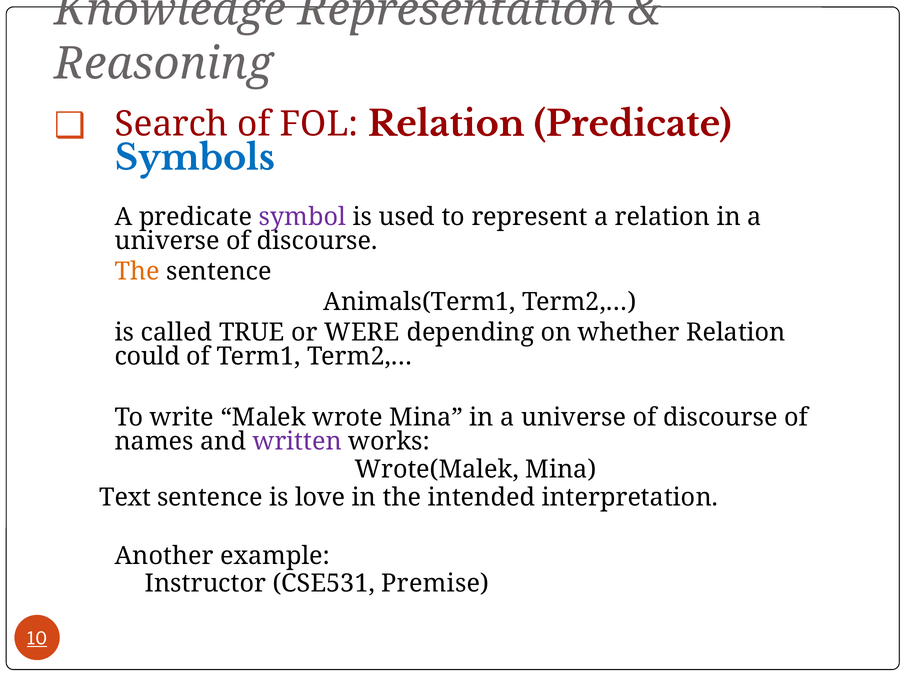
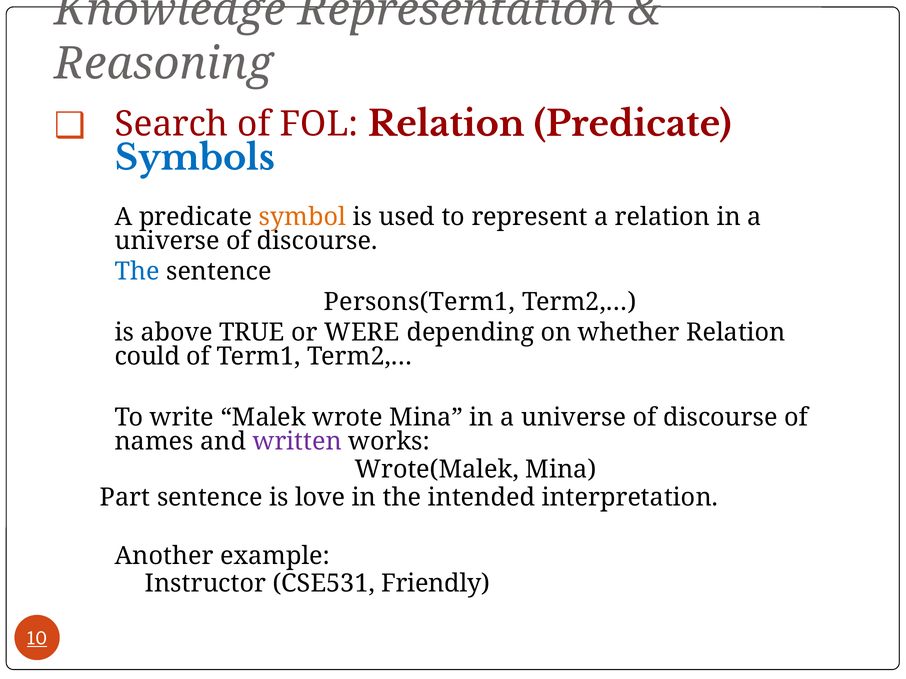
symbol colour: purple -> orange (303, 217)
The colour: orange -> blue (137, 272)
Animals(Term1: Animals(Term1 -> Persons(Term1 (419, 302)
called: called -> above (177, 333)
Text: Text -> Part (125, 498)
Premise: Premise -> Friendly (436, 584)
